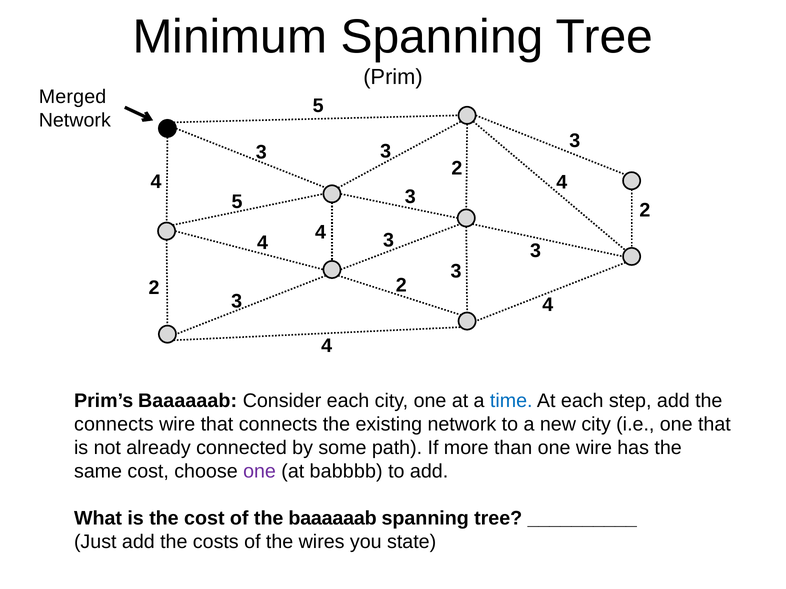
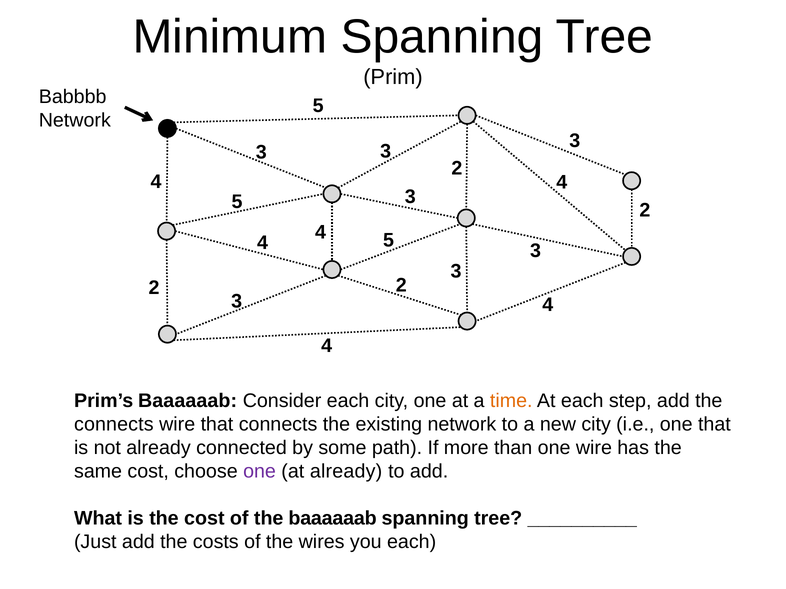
Merged: Merged -> Babbbb (73, 97)
3: 3 -> 5 (389, 240)
time colour: blue -> orange (511, 401)
at babbbb: babbbb -> already (346, 472)
you state: state -> each (412, 542)
